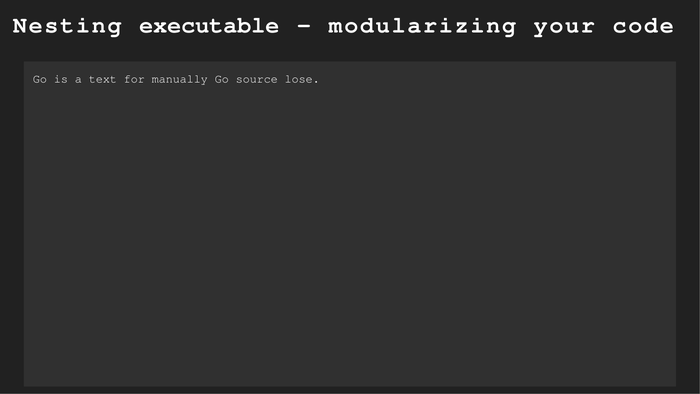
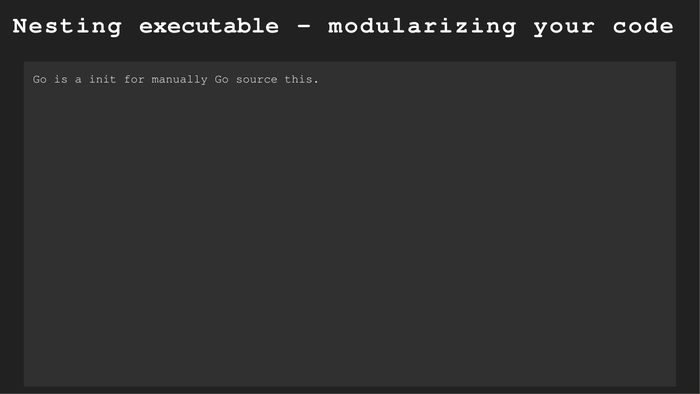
text: text -> init (103, 79)
lose: lose -> this (302, 79)
